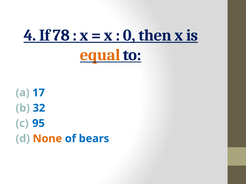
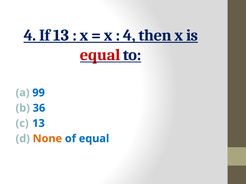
If 78: 78 -> 13 (61, 35)
0: 0 -> 4 (129, 35)
equal colour: orange -> red (100, 55)
17: 17 -> 99 (39, 93)
32: 32 -> 36 (39, 108)
95: 95 -> 13 (39, 124)
of bears: bears -> equal (94, 139)
